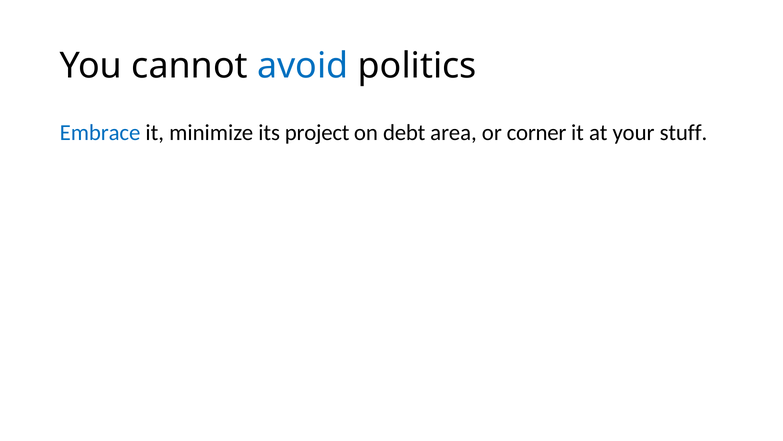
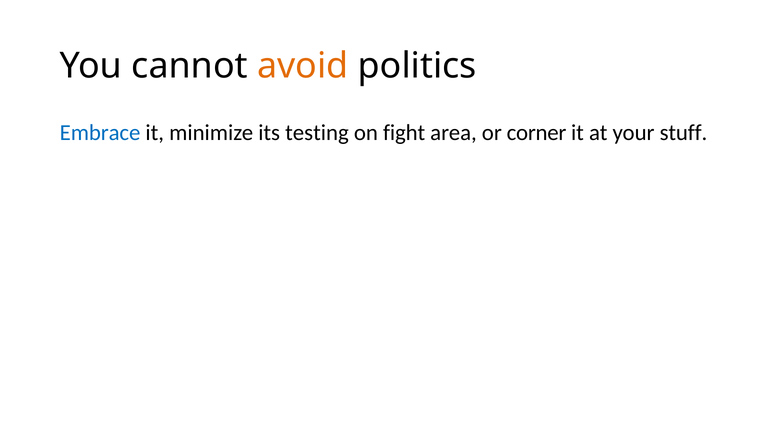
avoid colour: blue -> orange (303, 66)
project: project -> testing (317, 132)
debt: debt -> fight (404, 132)
